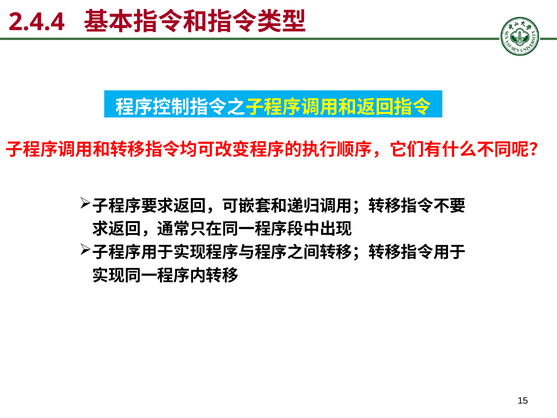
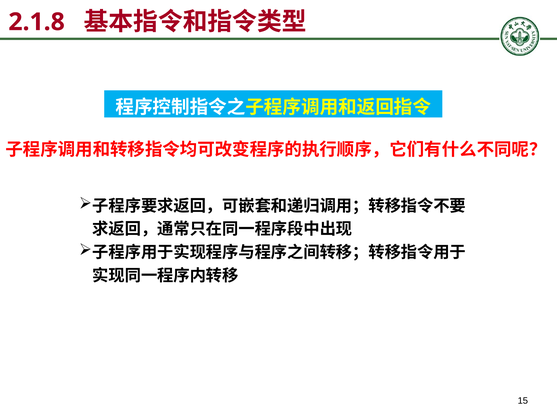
2.4.4: 2.4.4 -> 2.1.8 (37, 22)
